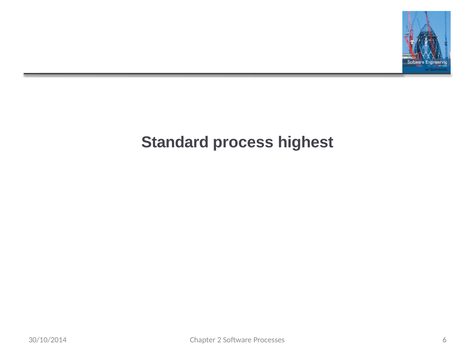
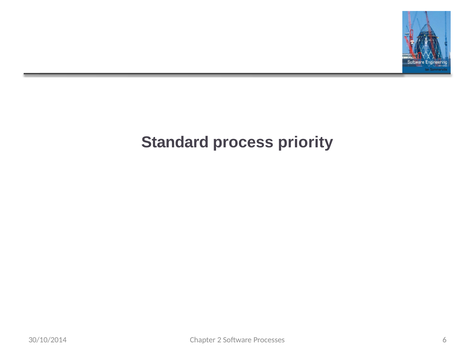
highest: highest -> priority (305, 142)
